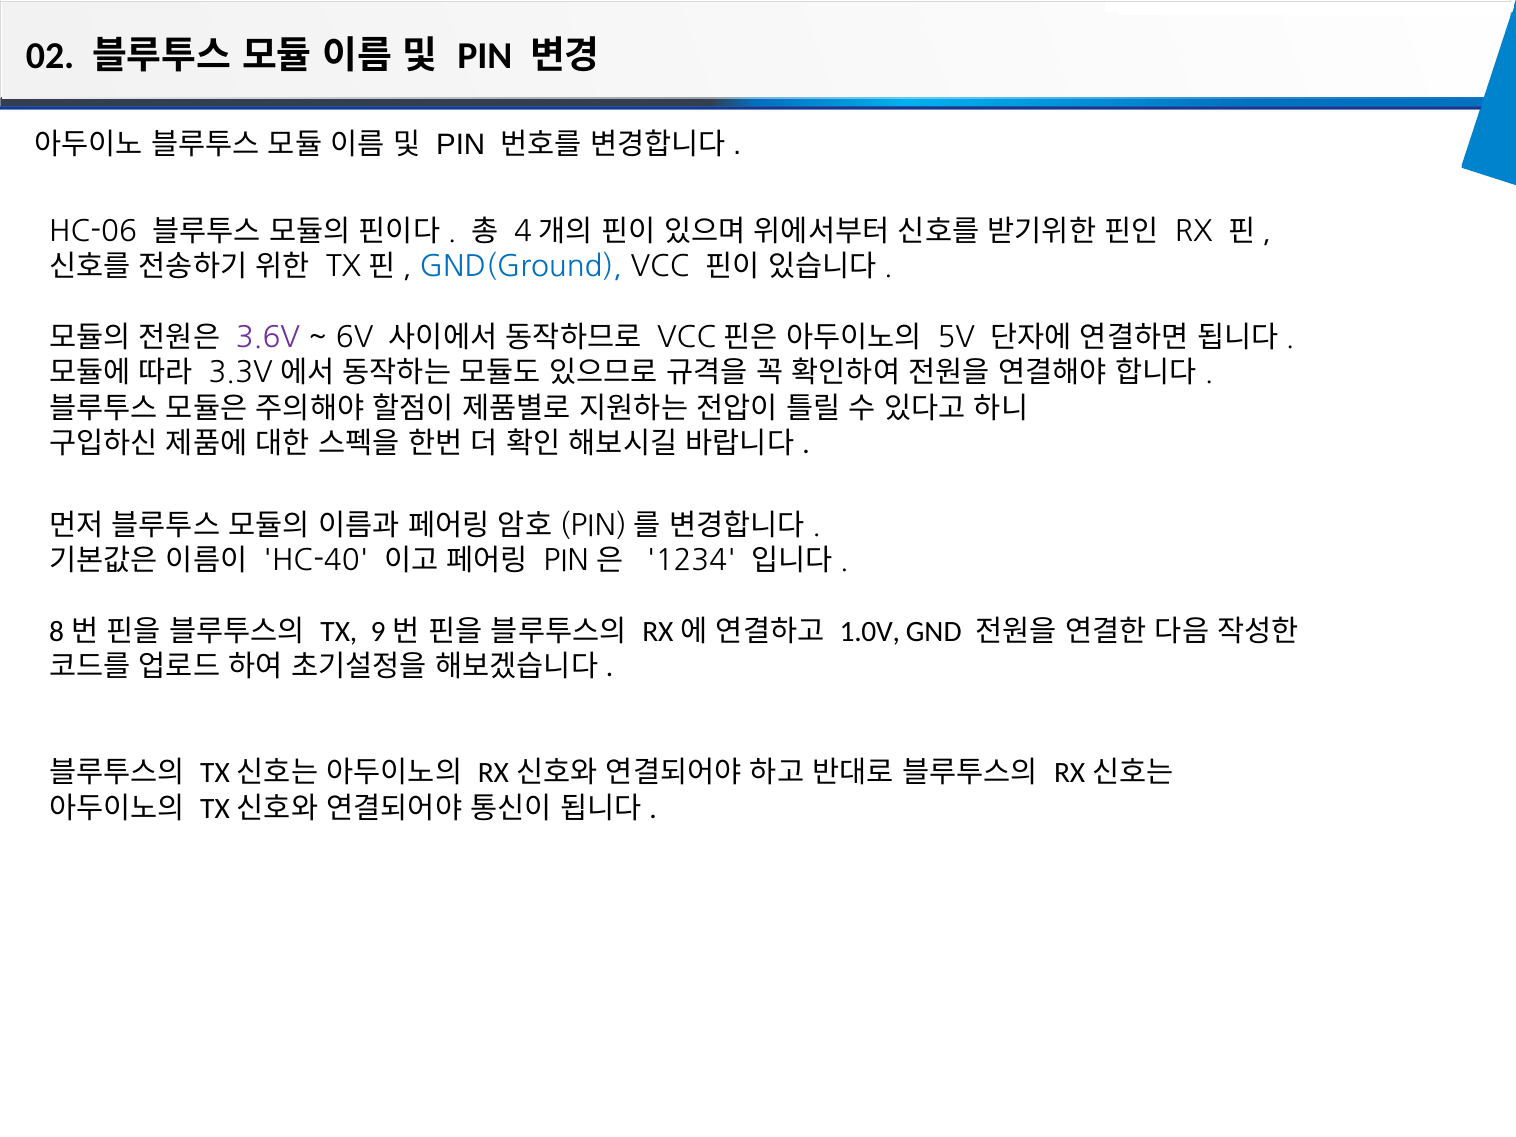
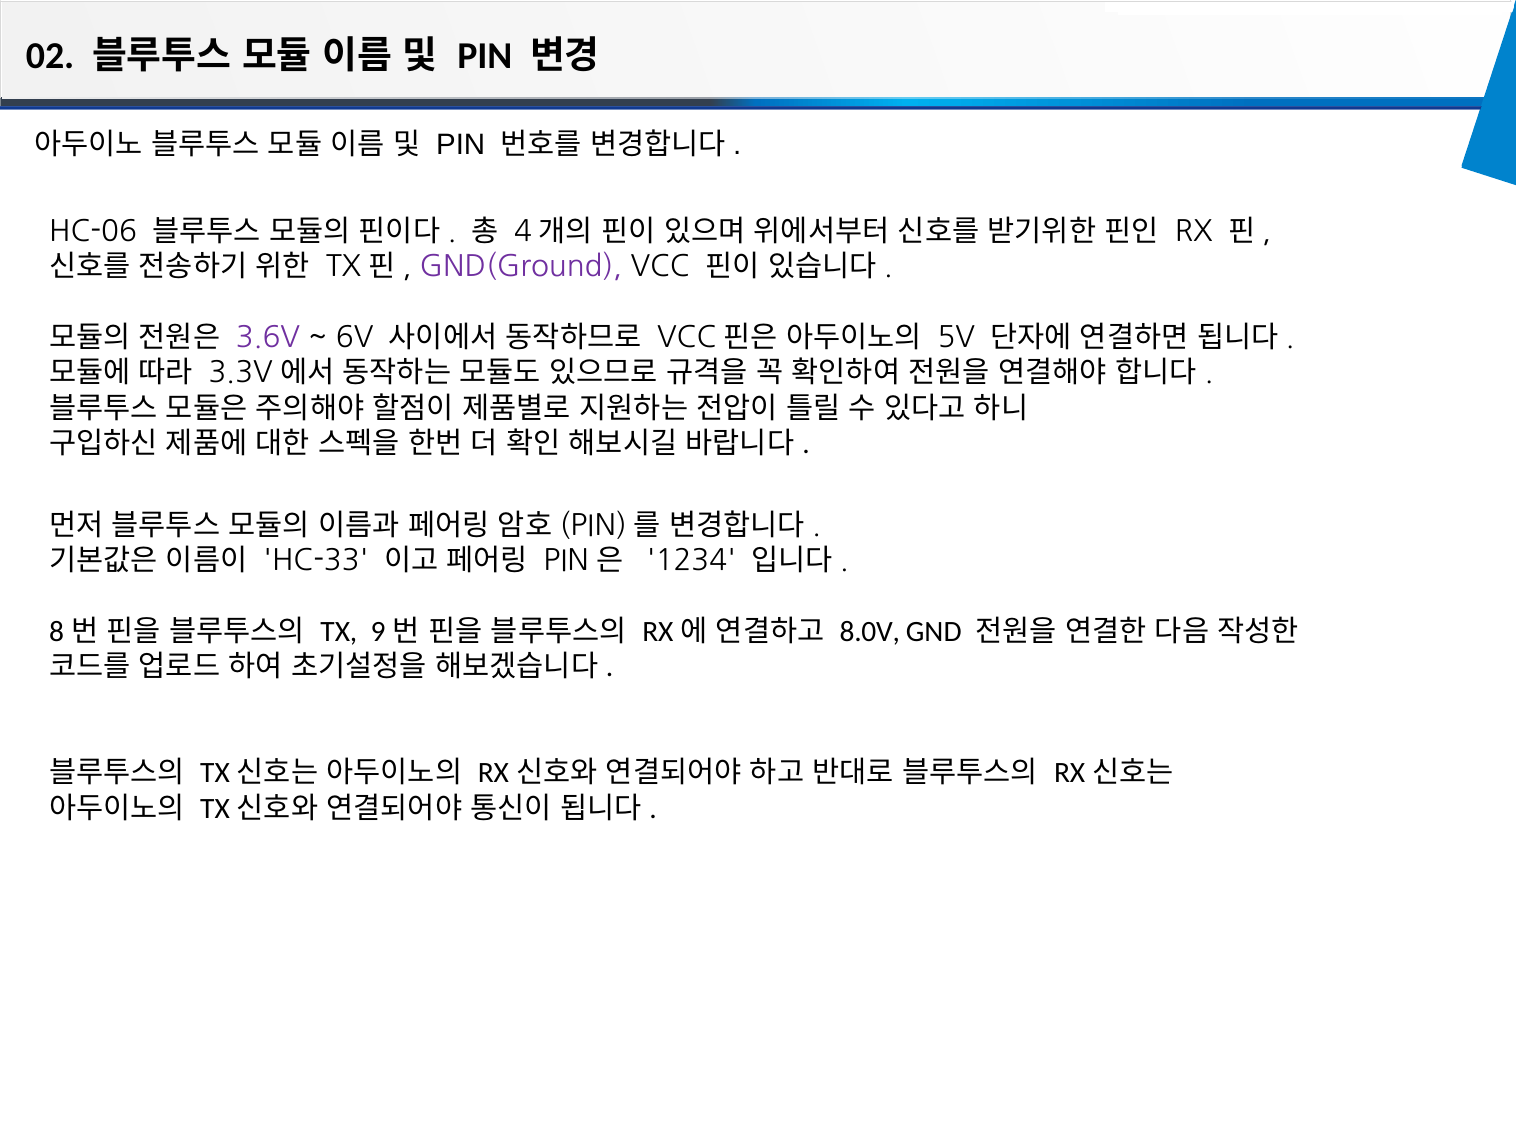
GND(Ground colour: blue -> purple (521, 267)
HC-40: HC-40 -> HC-33 (316, 561)
1.0V: 1.0V -> 8.0V (870, 631)
